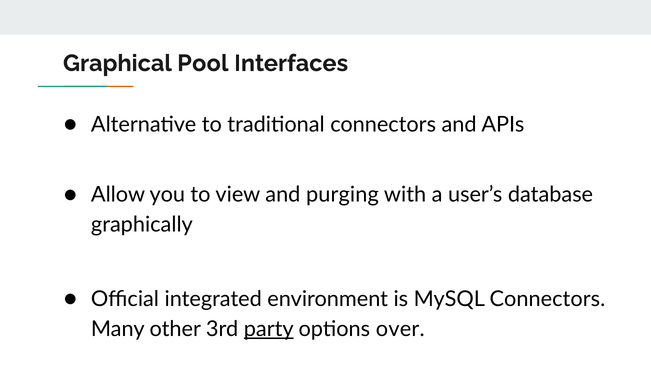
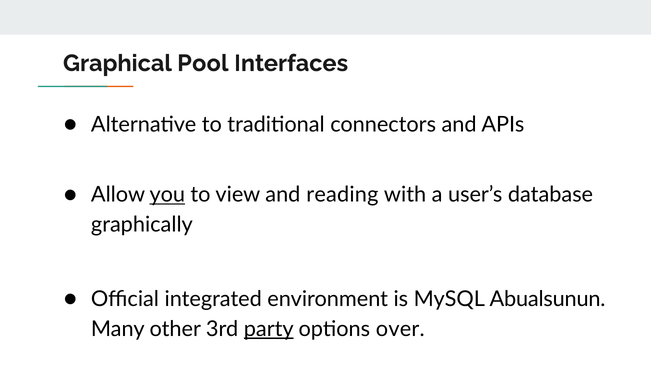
you underline: none -> present (167, 195)
purging: purging -> reading (342, 195)
MySQL Connectors: Connectors -> Abualsunun (548, 299)
